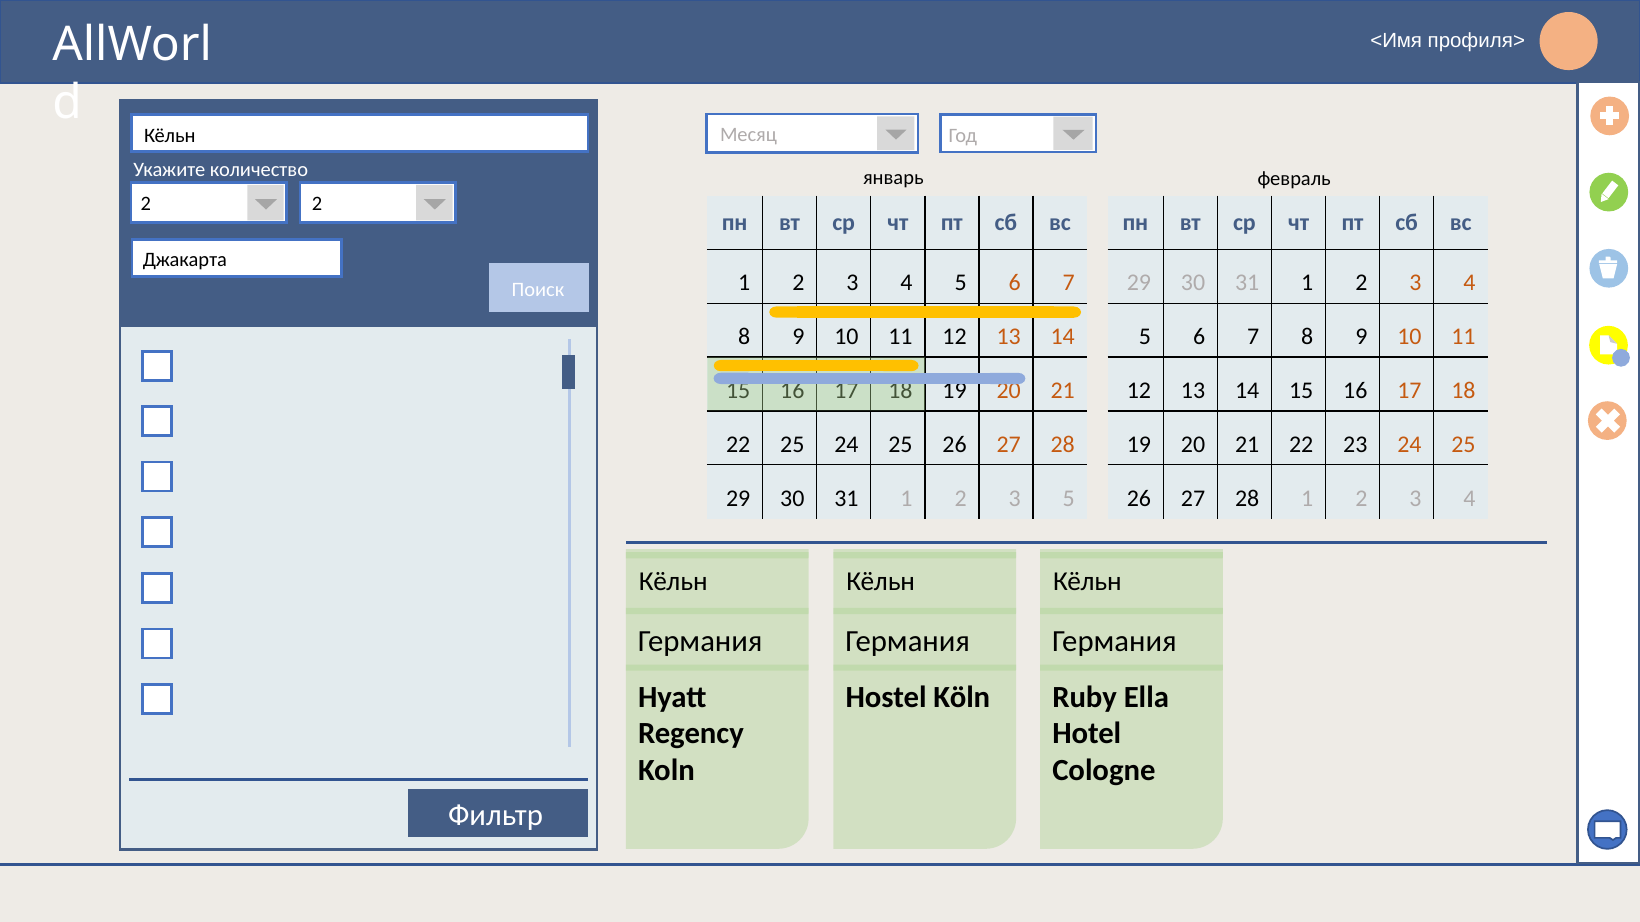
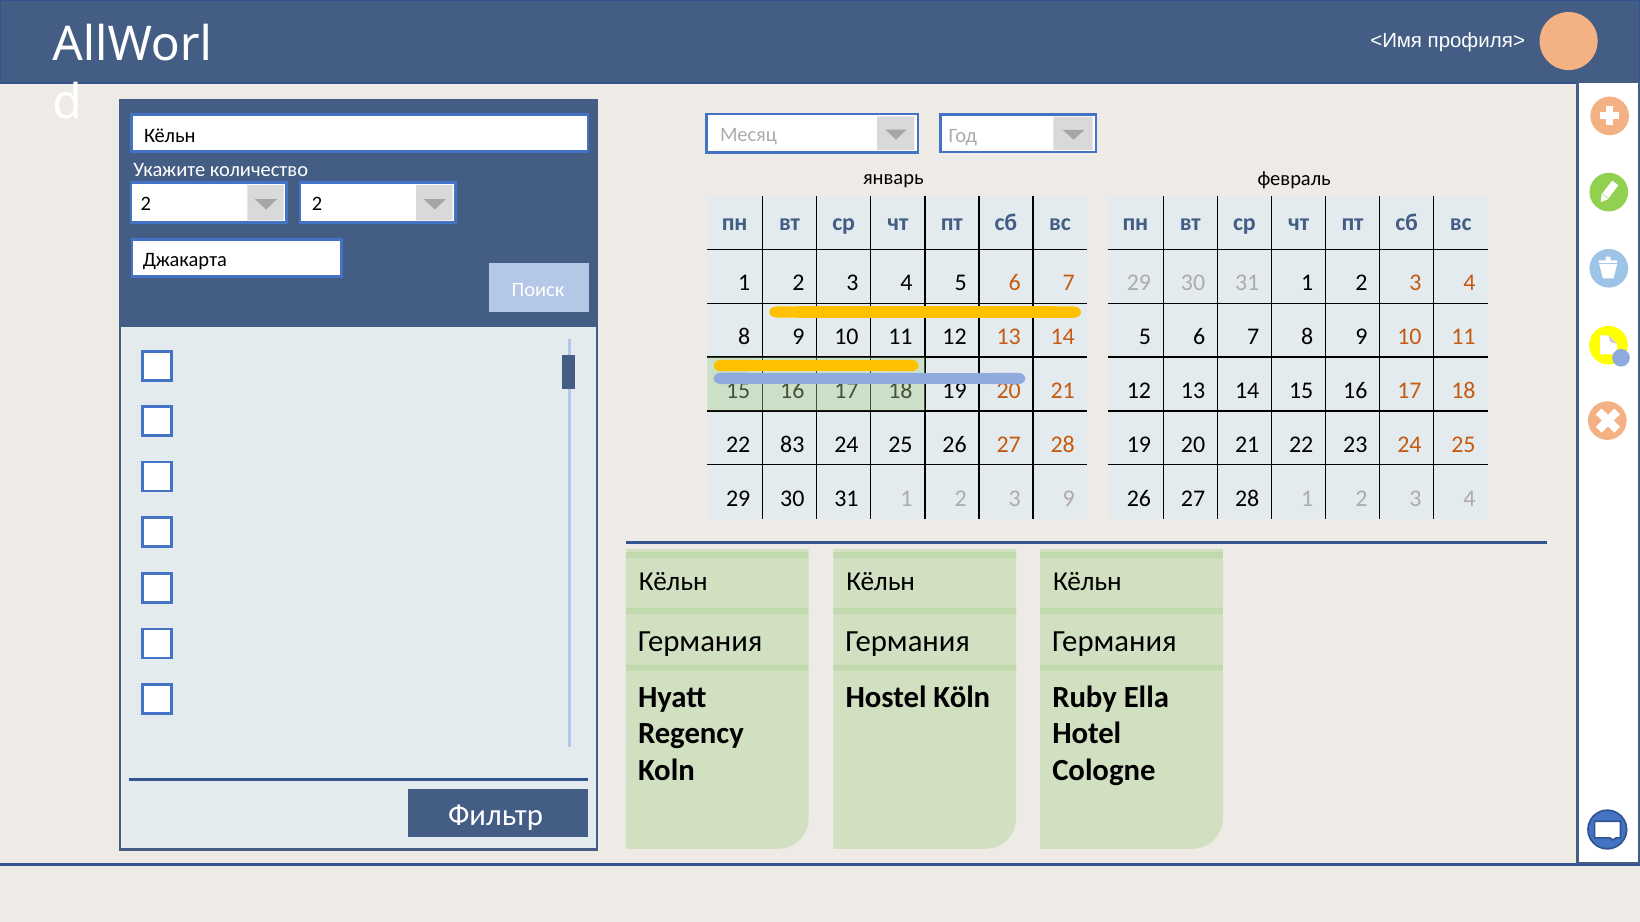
22 25: 25 -> 83 (792, 445)
3 5: 5 -> 9 (1069, 498)
